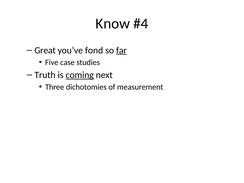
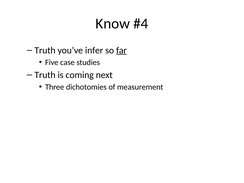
Great: Great -> Truth (45, 50)
fond: fond -> infer (94, 50)
coming underline: present -> none (80, 75)
